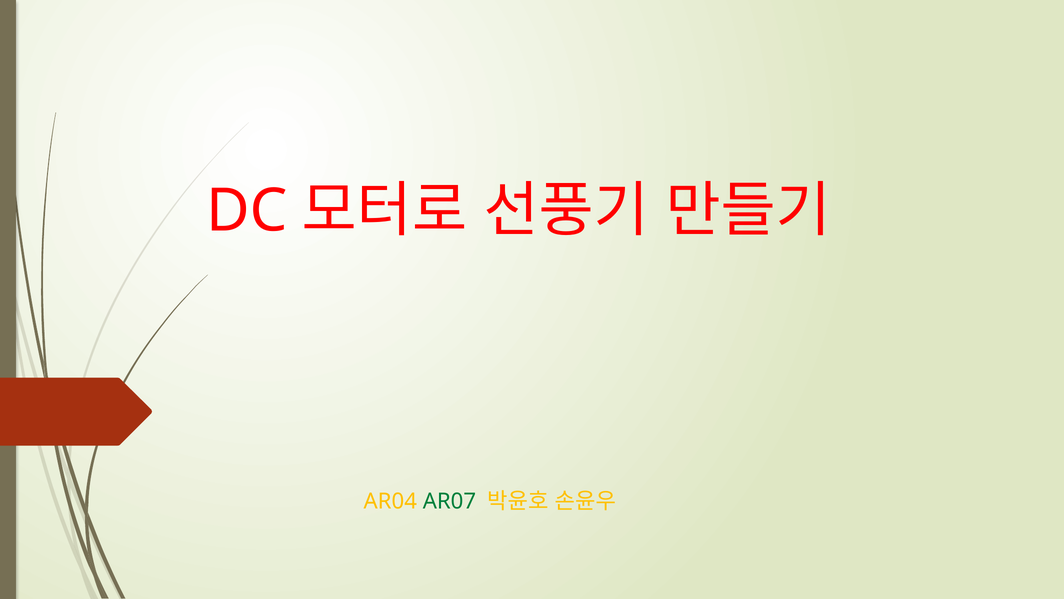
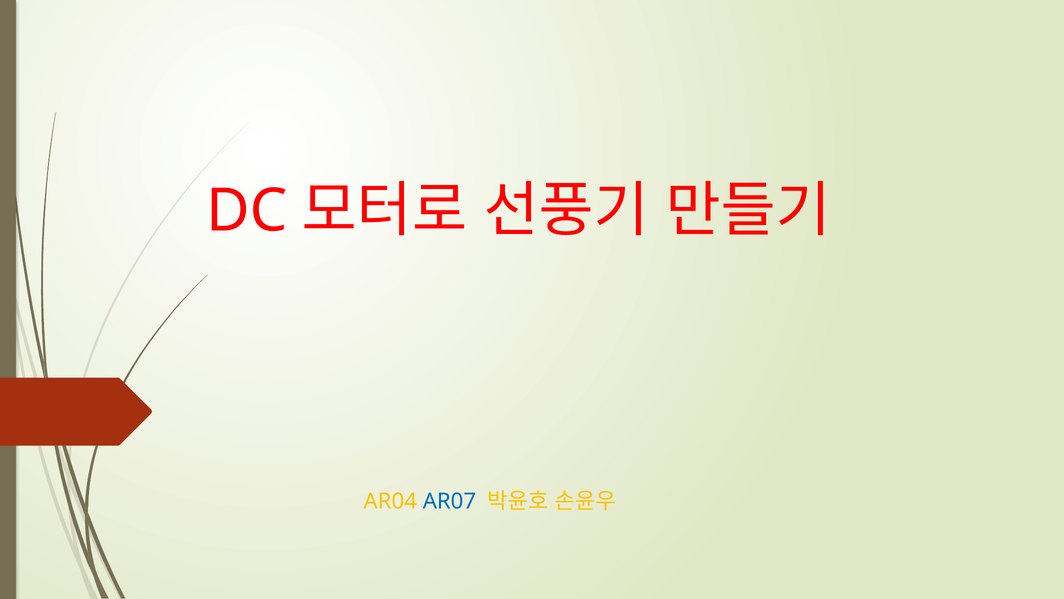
AR07 colour: green -> blue (449, 501)
